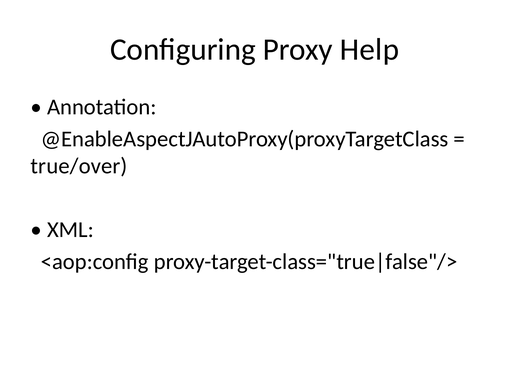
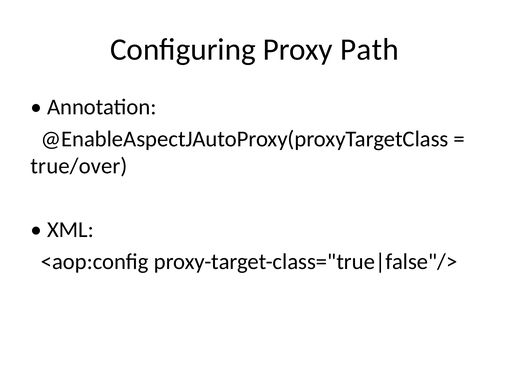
Help: Help -> Path (369, 49)
